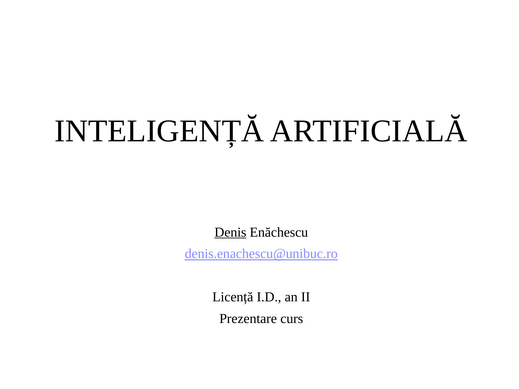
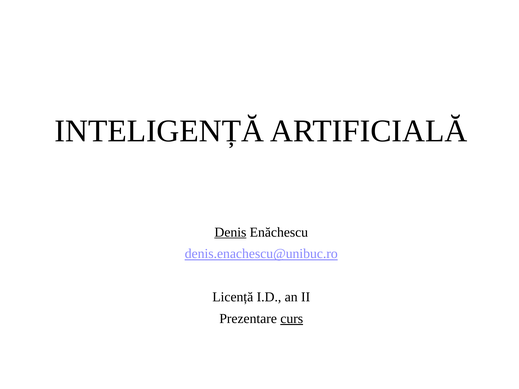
curs underline: none -> present (292, 319)
